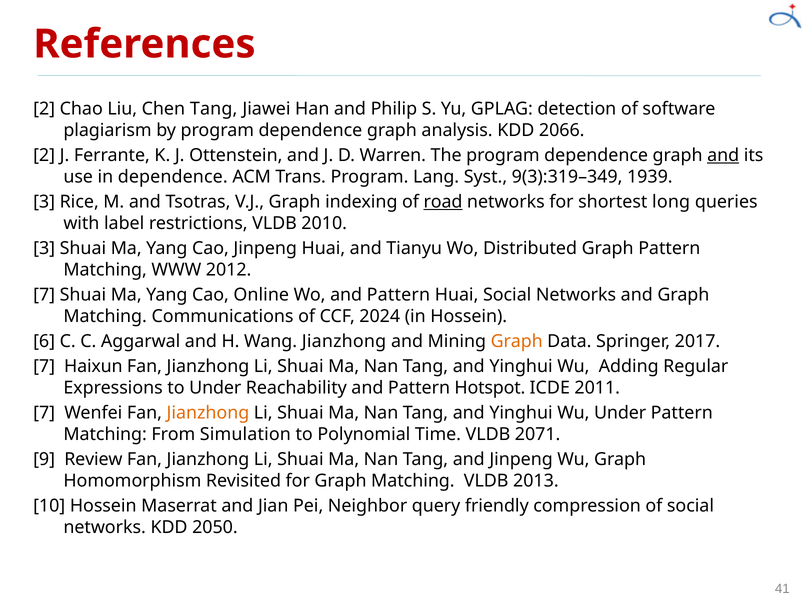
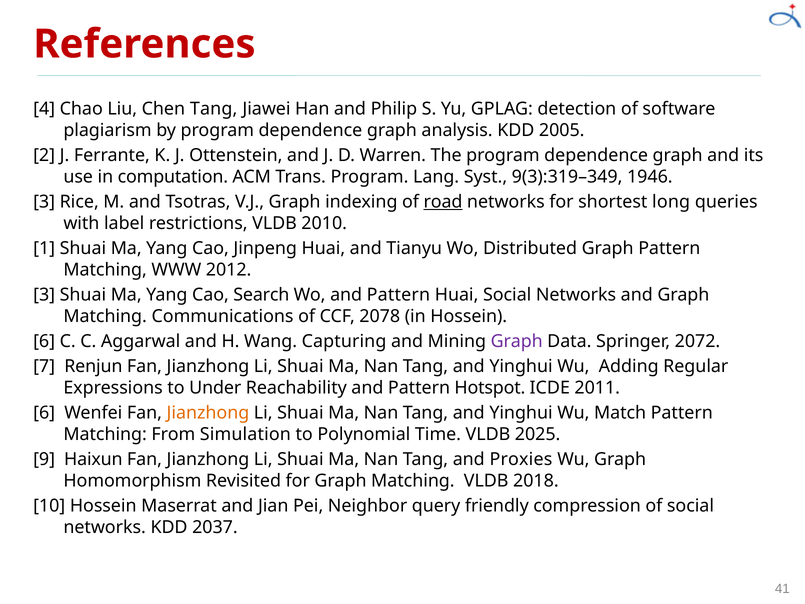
2: 2 -> 4 (44, 109)
2066: 2066 -> 2005 (562, 130)
and underline: present -> none (723, 155)
in dependence: dependence -> computation (173, 177)
1939: 1939 -> 1946 (650, 177)
3: 3 -> 1 (44, 248)
7: 7 -> 3 (44, 295)
Online: Online -> Search (261, 295)
2024: 2024 -> 2078 (380, 316)
Wang Jianzhong: Jianzhong -> Capturing (344, 341)
Graph colour: orange -> purple (517, 341)
2017: 2017 -> 2072 (697, 341)
Haixun: Haixun -> Renjun (93, 366)
7: 7 -> 6 (44, 413)
Wu Under: Under -> Match (620, 413)
2071: 2071 -> 2025 (538, 434)
Review: Review -> Haixun (93, 459)
and Jinpeng: Jinpeng -> Proxies (521, 459)
2013: 2013 -> 2018 (536, 481)
2050: 2050 -> 2037 (215, 527)
